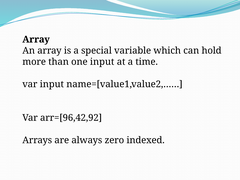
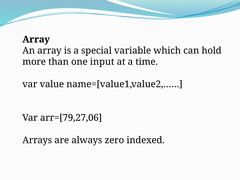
var input: input -> value (52, 84)
arr=[96,42,92: arr=[96,42,92 -> arr=[79,27,06 (71, 118)
